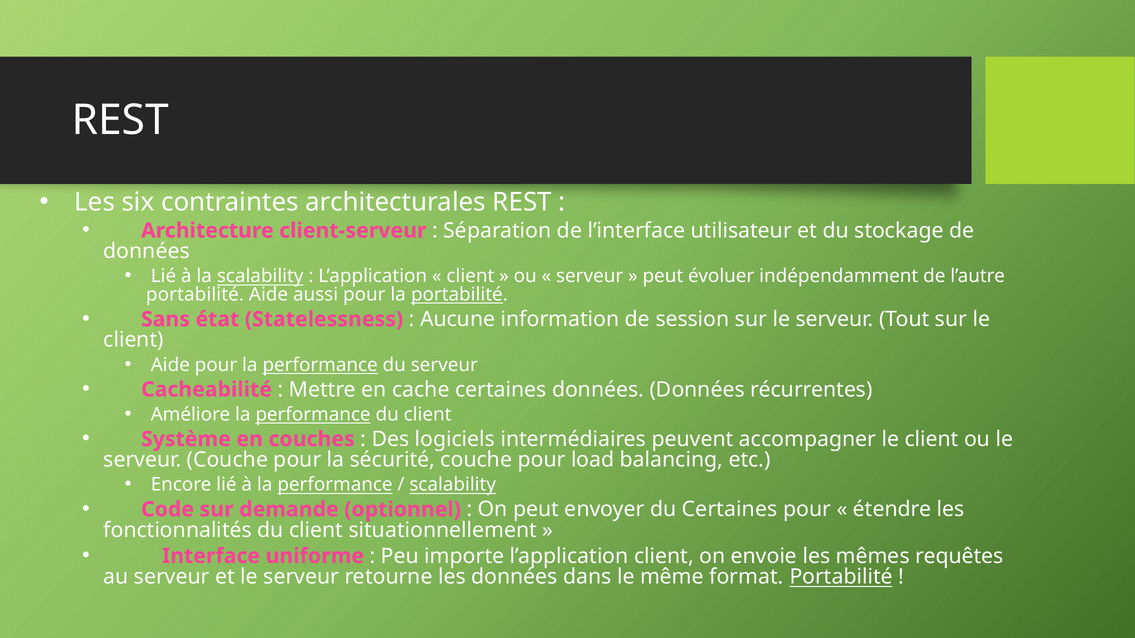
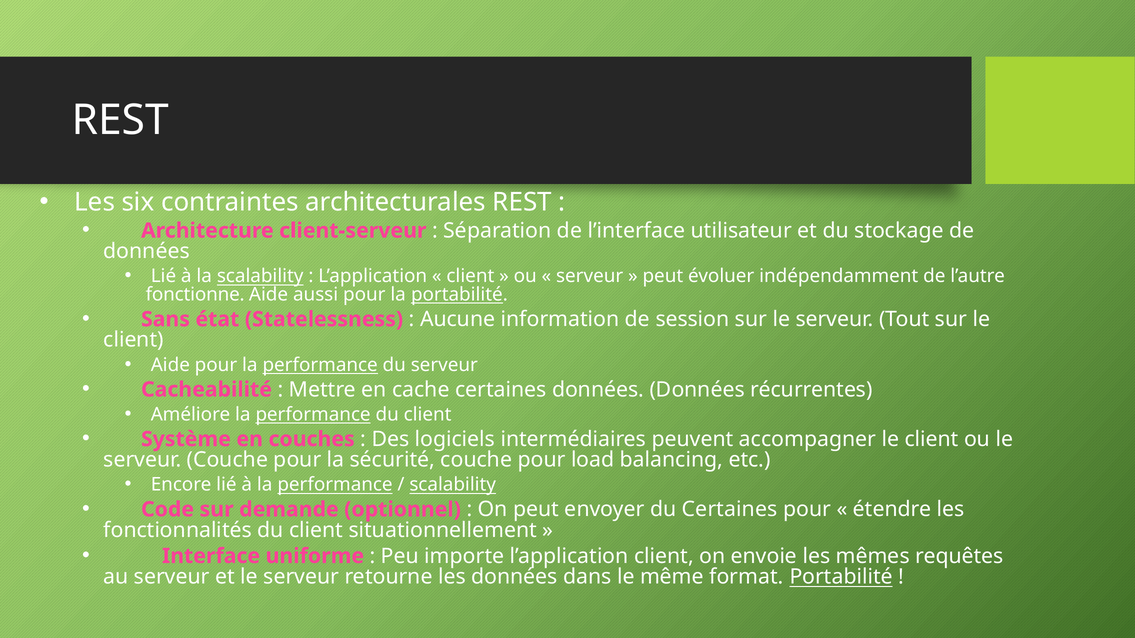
portabilité: portabilité -> fonctionne (195, 295)
